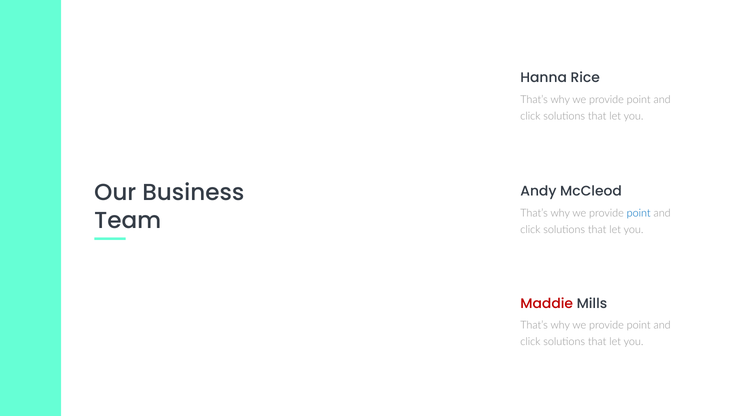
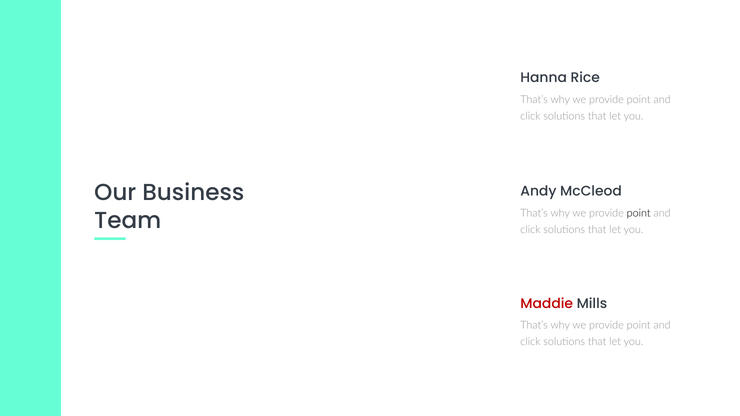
point colour: blue -> black (639, 213)
